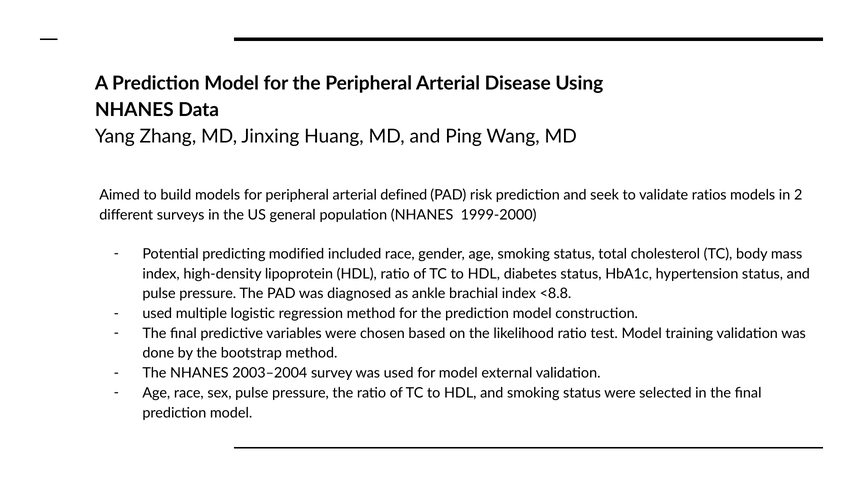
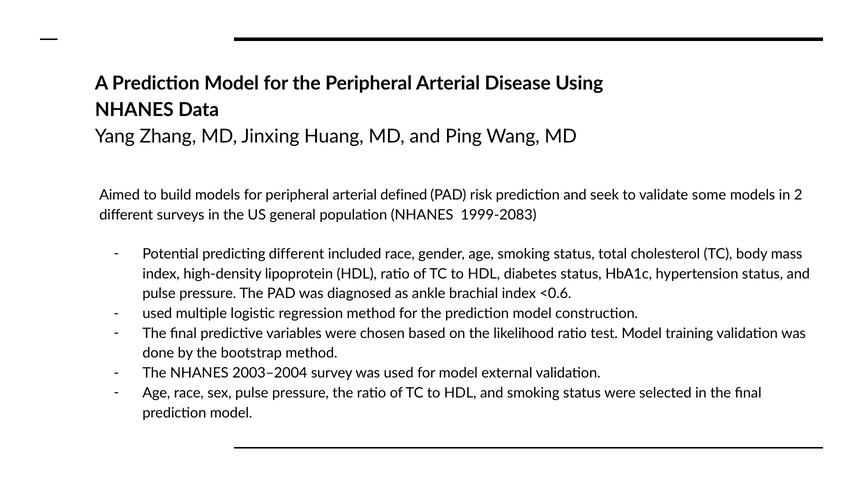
ratios: ratios -> some (709, 195)
1999-2000: 1999-2000 -> 1999-2083 (499, 215)
predicting modified: modified -> different (297, 254)
<8.8: <8.8 -> <0.6 (556, 293)
